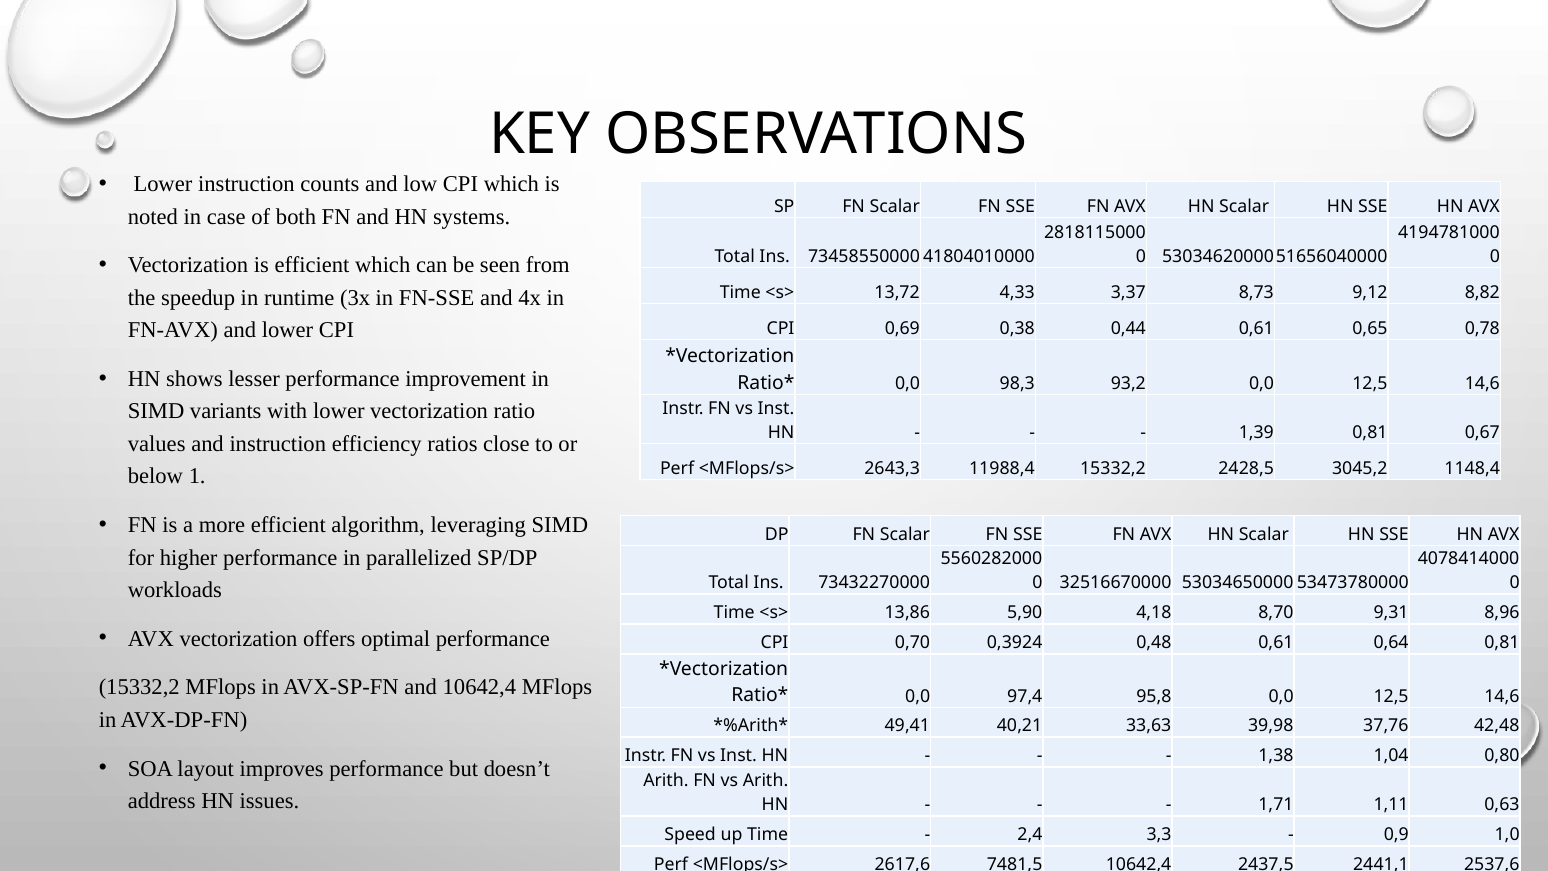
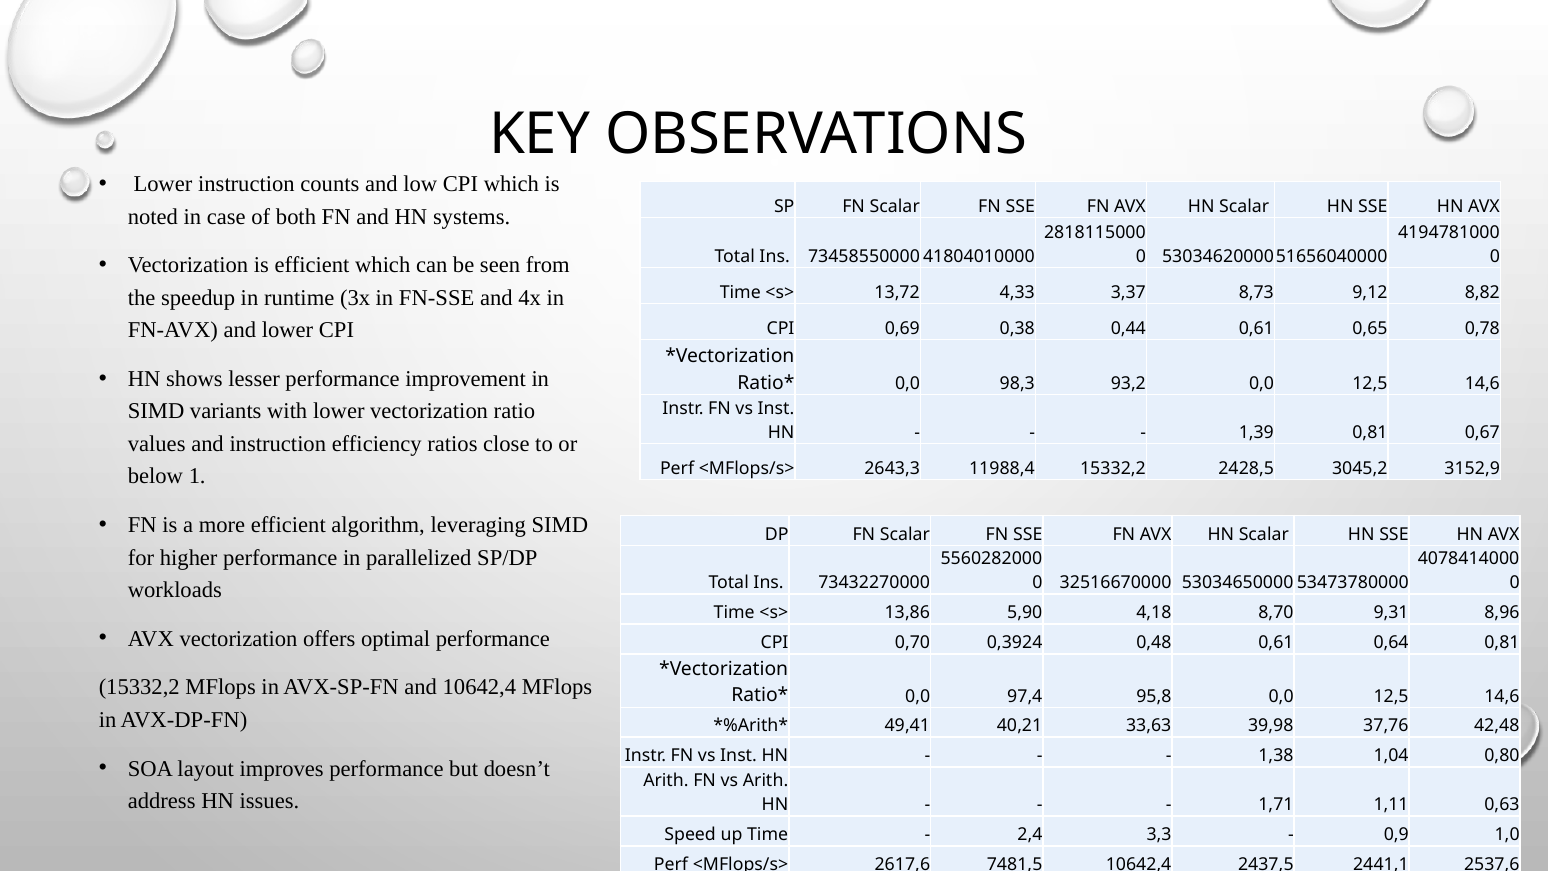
1148,4: 1148,4 -> 3152,9 (1472, 468)
